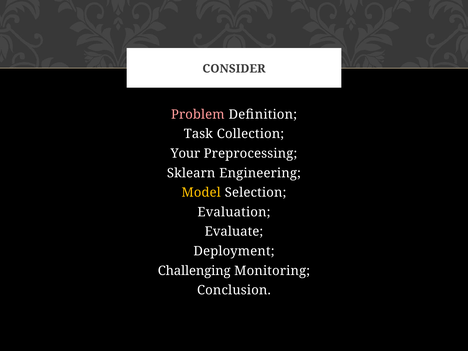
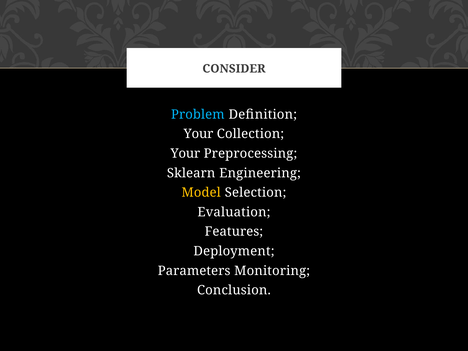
Problem colour: pink -> light blue (198, 114)
Task: Task -> Your (198, 134)
Evaluate: Evaluate -> Features (234, 232)
Challenging: Challenging -> Parameters (194, 271)
